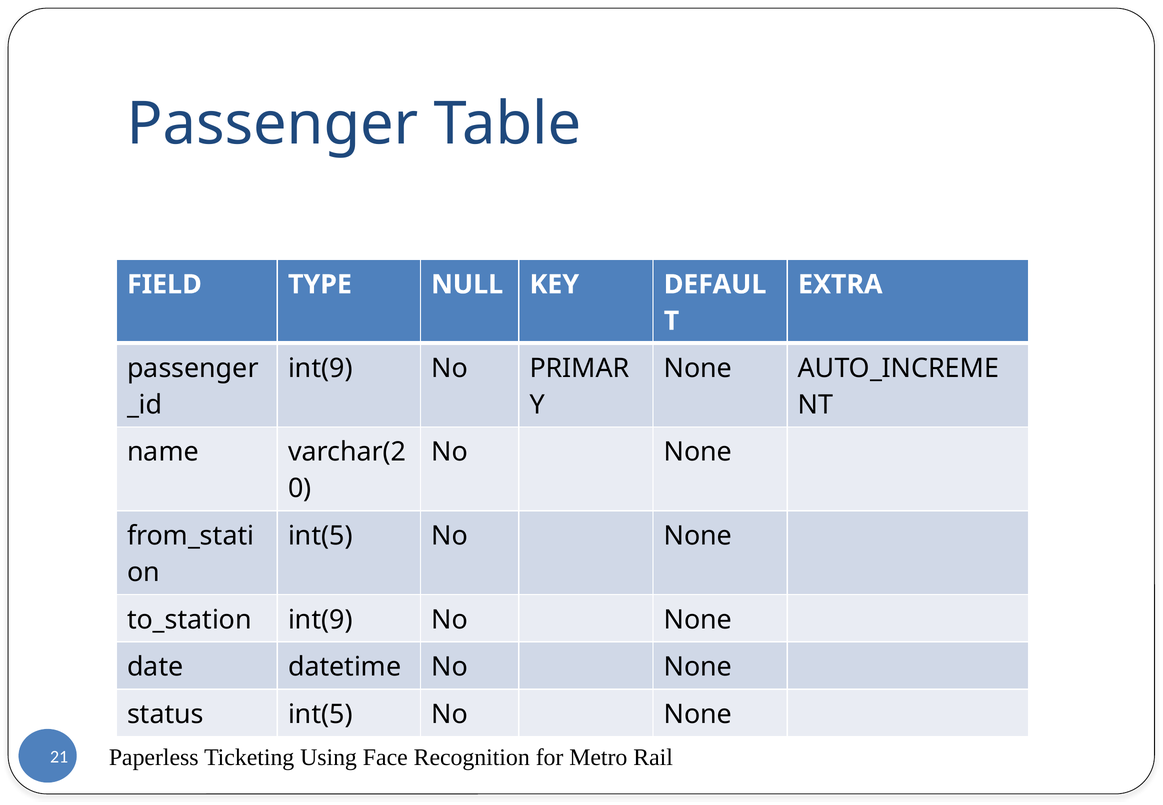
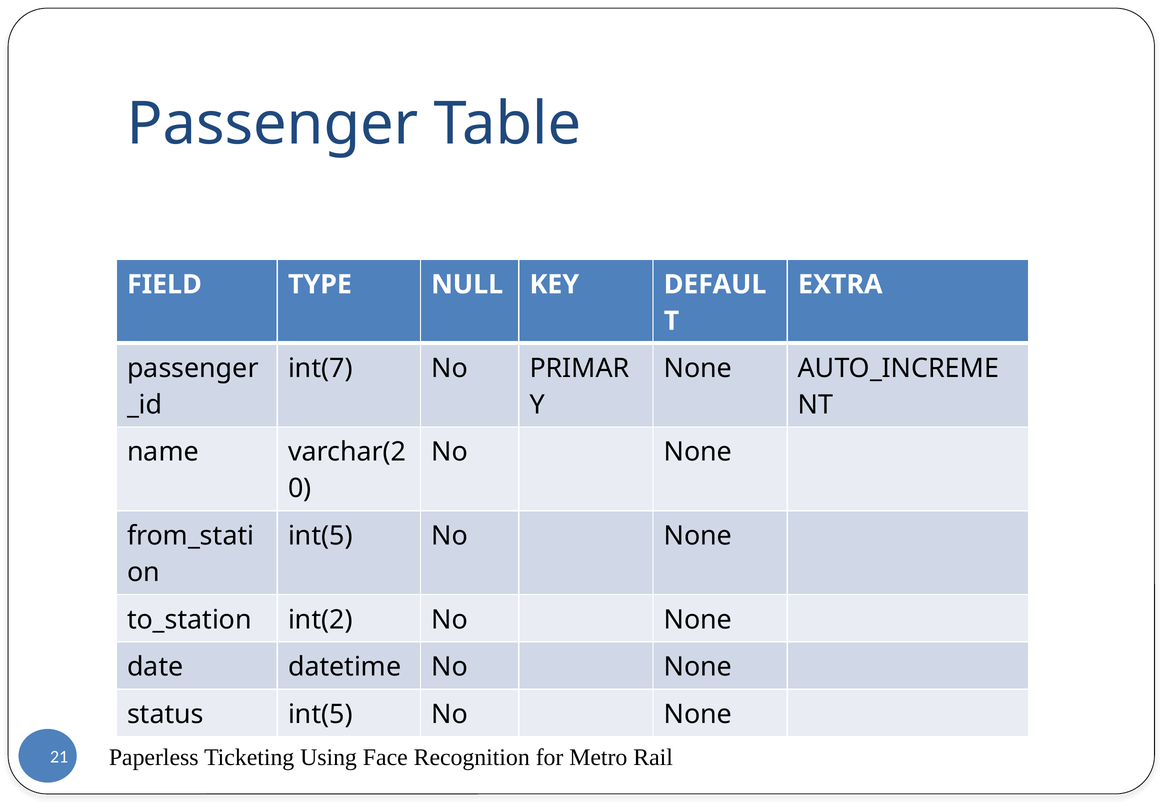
int(9: int(9 -> int(7 (320, 368)
int(9: int(9 -> int(2 (320, 620)
